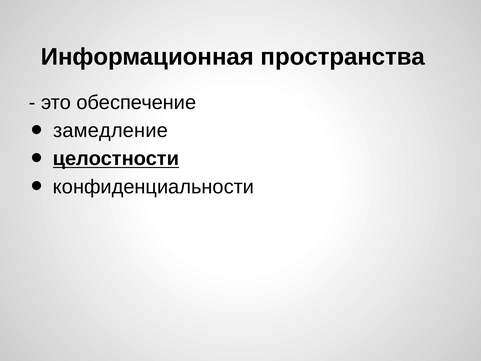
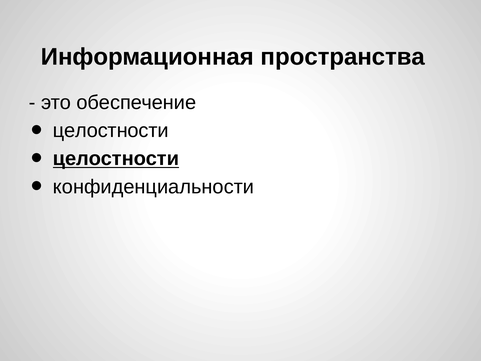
замедление: замедление -> целостности (111, 130)
